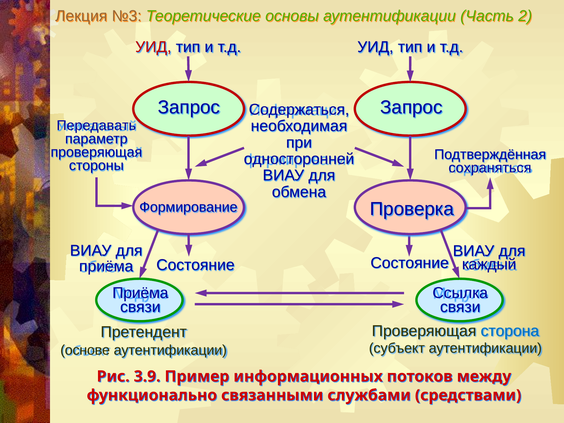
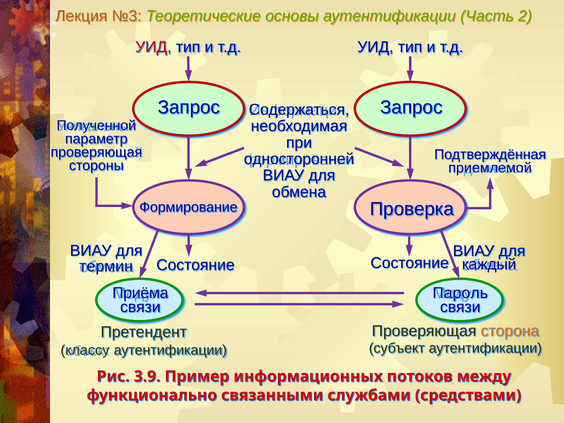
Передавать: Передавать -> Полученной (96, 126)
сохраняться: сохраняться -> приемлемой (490, 168)
приёма: приёма -> термин (106, 266)
Ссылка: Ссылка -> Пароль (460, 293)
сторона colour: blue -> orange (510, 331)
основе: основе -> классу (85, 350)
